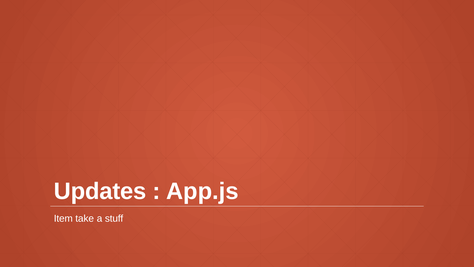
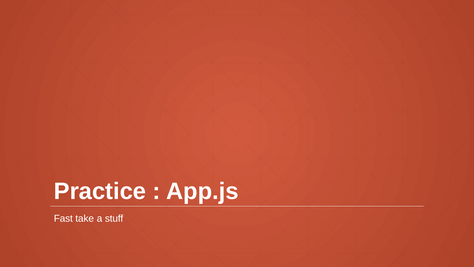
Updates: Updates -> Practice (100, 191)
Item: Item -> Fast (63, 218)
